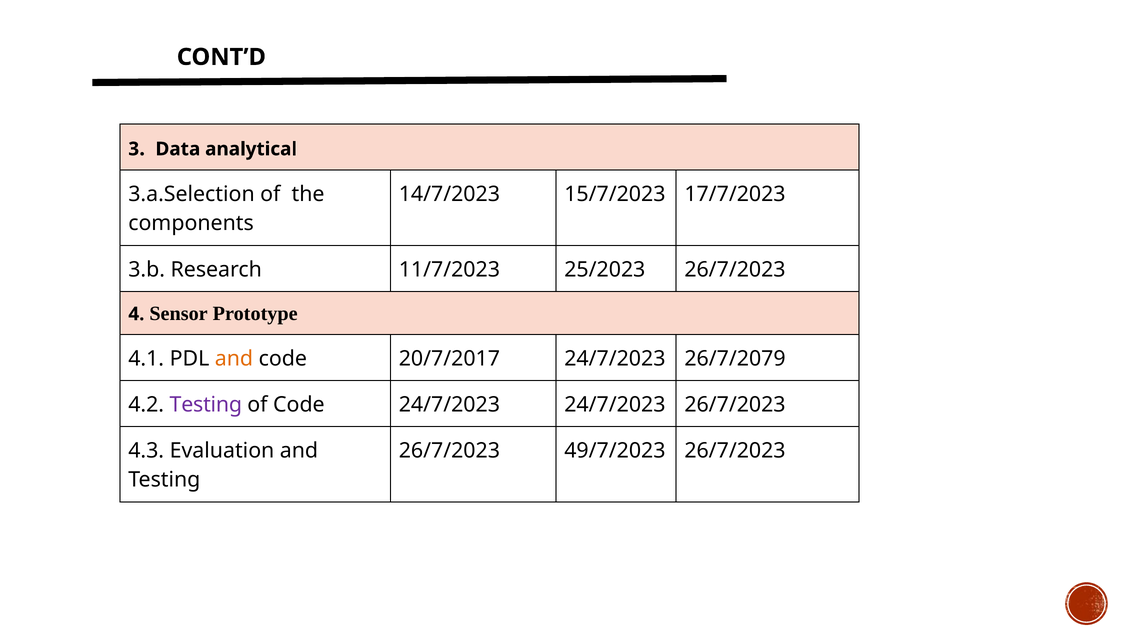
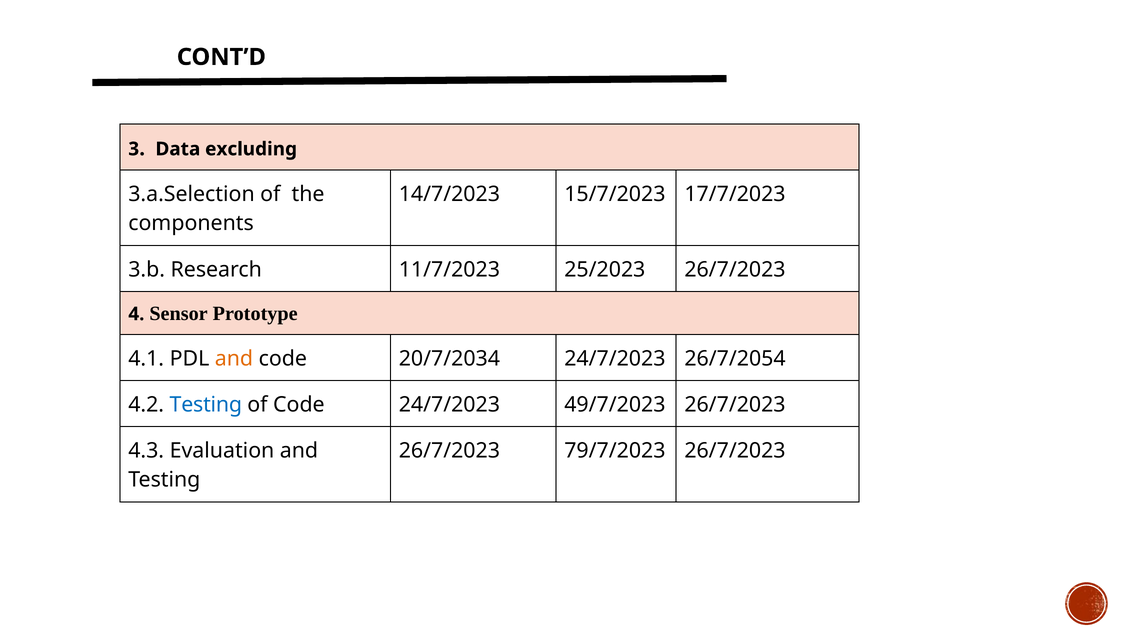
analytical: analytical -> excluding (251, 149)
20/7/2017: 20/7/2017 -> 20/7/2034 (449, 358)
26/7/2079: 26/7/2079 -> 26/7/2054 (735, 358)
Testing colour: purple -> blue (206, 404)
24/7/2023 24/7/2023: 24/7/2023 -> 49/7/2023 (615, 404)
49/7/2023: 49/7/2023 -> 79/7/2023 (615, 451)
